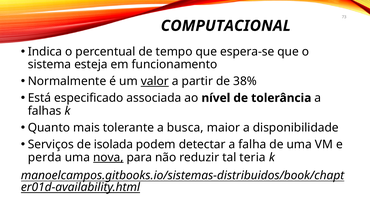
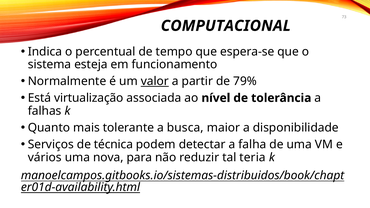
38%: 38% -> 79% (245, 81)
especificado: especificado -> virtualização (89, 98)
isolada: isolada -> técnica (113, 145)
perda: perda -> vários (45, 157)
nova underline: present -> none (108, 157)
